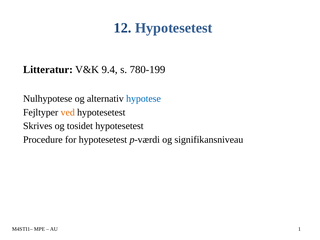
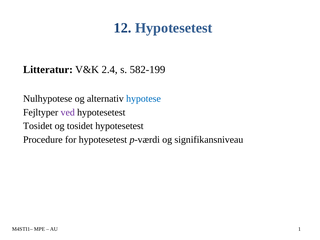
9.4: 9.4 -> 2.4 (110, 70)
780-199: 780-199 -> 582-199 (148, 70)
ved colour: orange -> purple (68, 112)
Skrives: Skrives -> Tosidet (38, 126)
